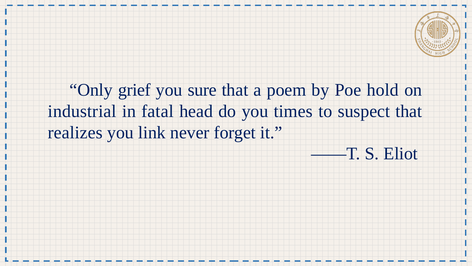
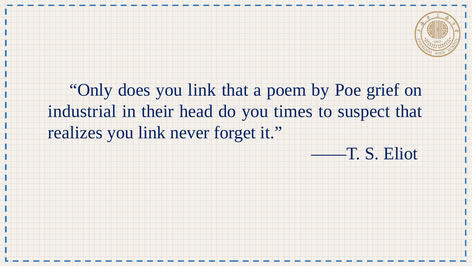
grief: grief -> does (134, 90)
sure: sure -> link (202, 90)
hold: hold -> grief (383, 90)
fatal: fatal -> their (158, 111)
